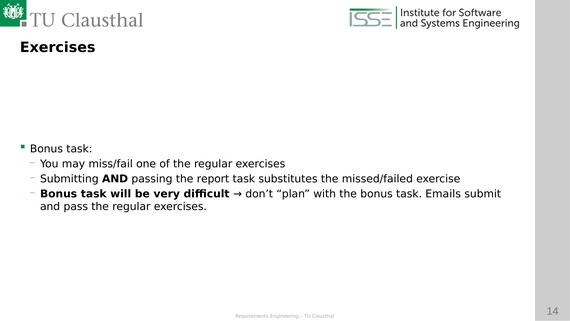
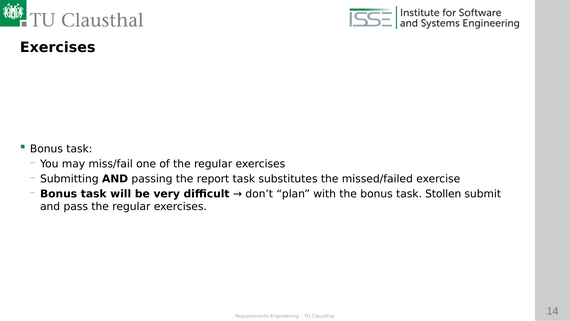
Emails: Emails -> Stollen (443, 194)
